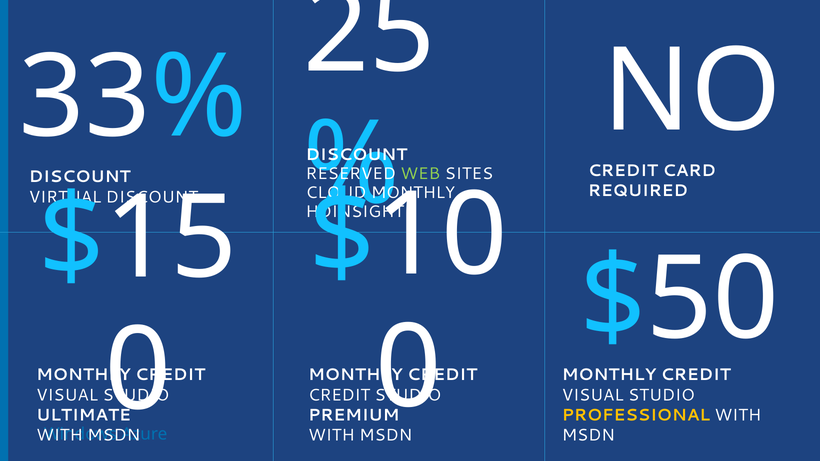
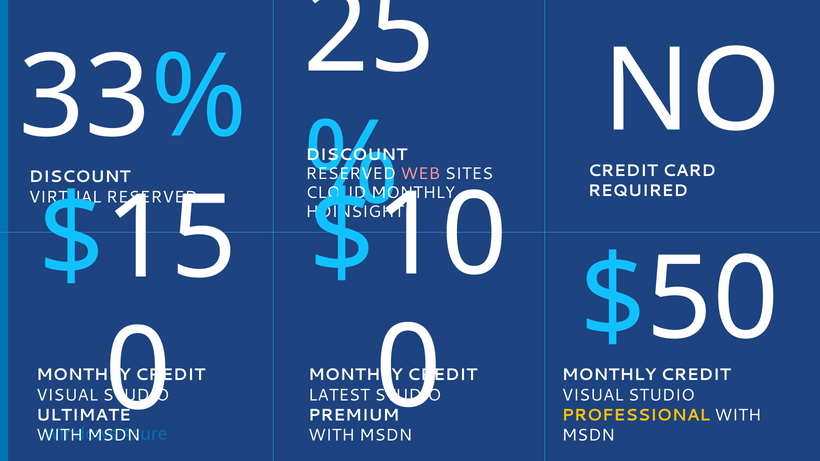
WEB colour: light green -> pink (420, 174)
VIRTUAL DISCOUNT: DISCOUNT -> RESERVED (152, 197)
CREDIT: CREDIT -> LATEST (339, 395)
